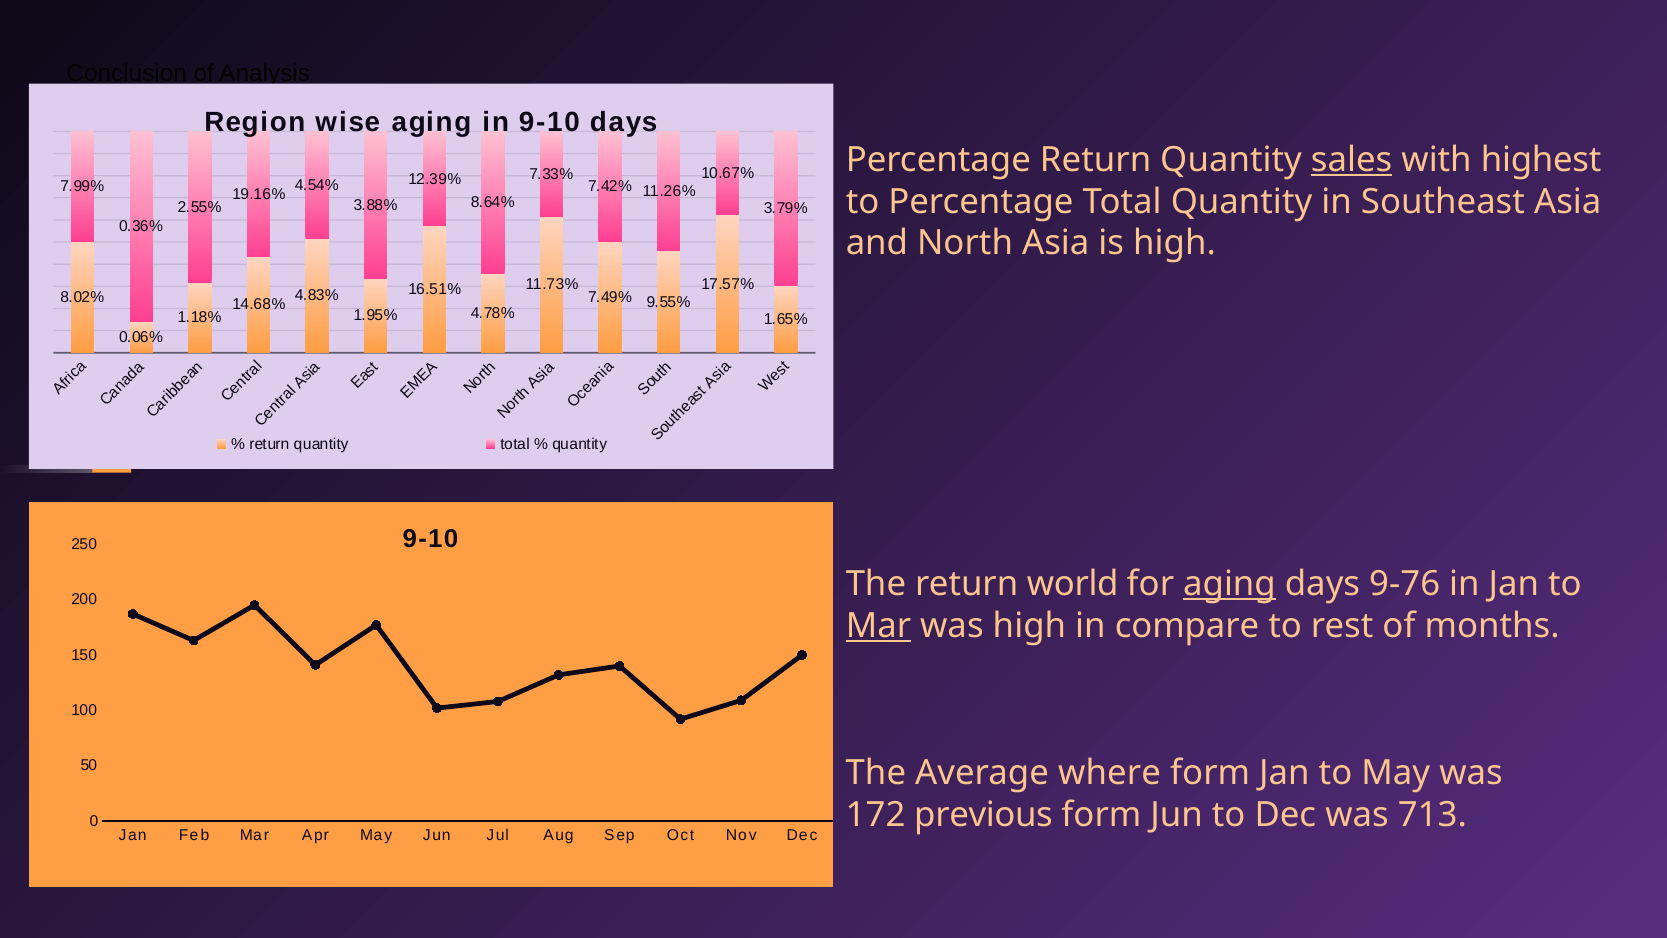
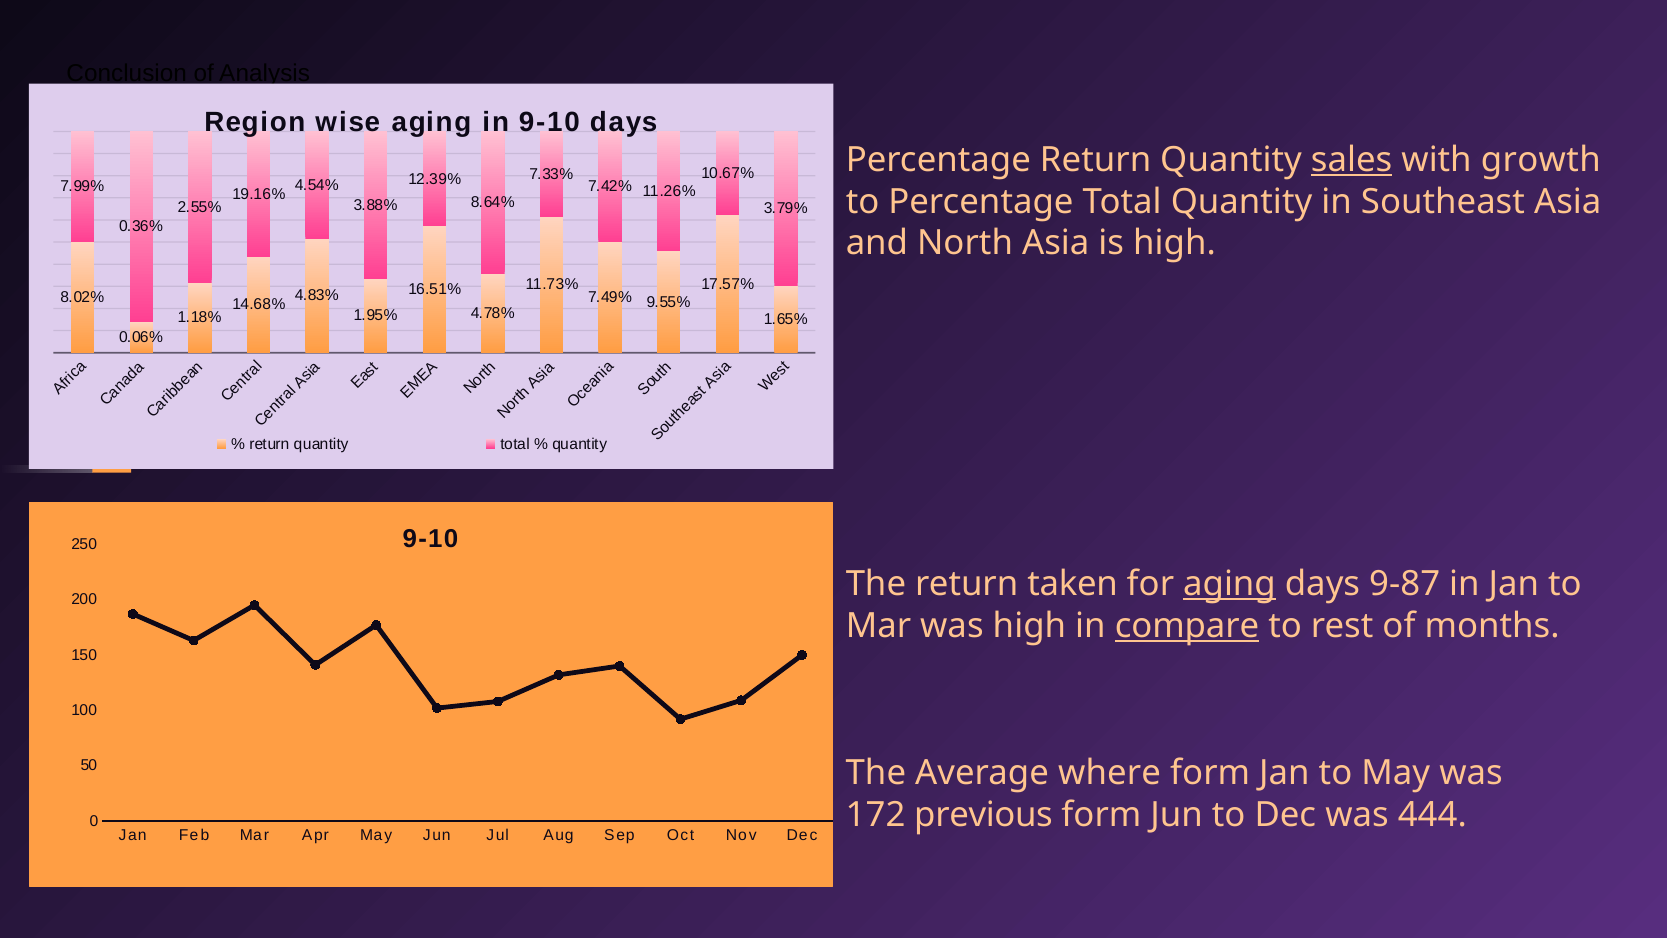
highest: highest -> growth (1541, 160)
world: world -> taken (1073, 584)
9-76: 9-76 -> 9-87 (1405, 584)
Mar underline: present -> none (878, 626)
compare underline: none -> present (1187, 626)
713: 713 -> 444 (1432, 815)
